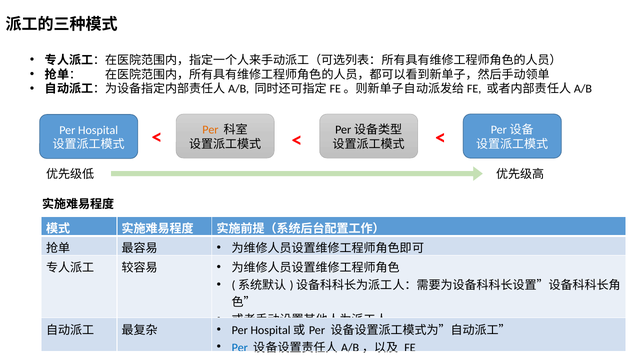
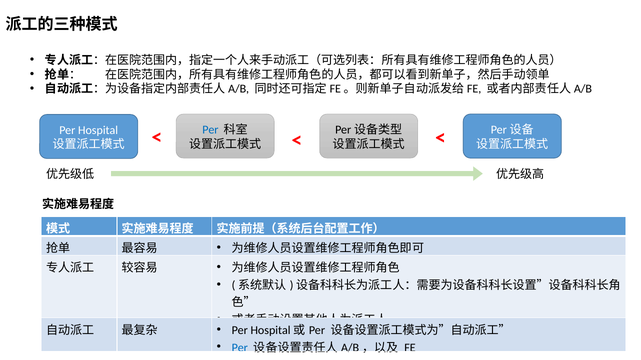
Per colour: orange -> blue (210, 130)
